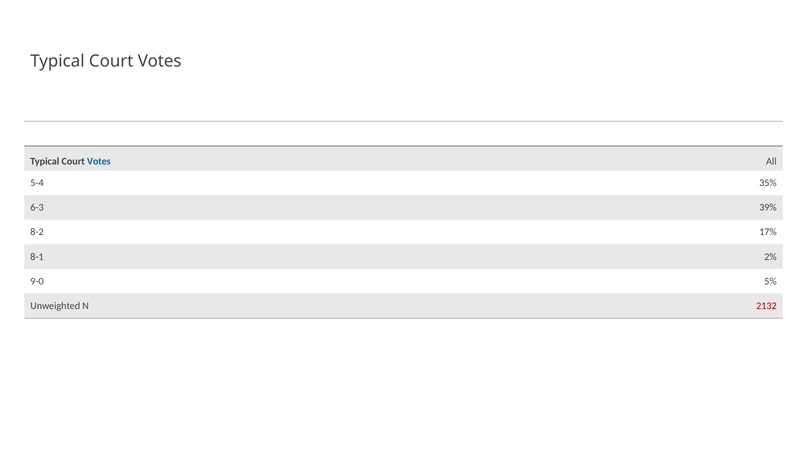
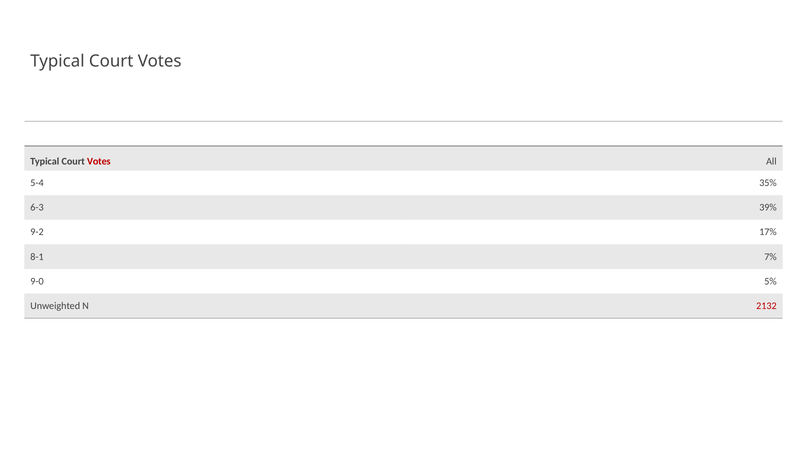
Votes colour: blue -> red (99, 161)
8-2: 8-2 -> 9-2 (37, 232)
2%: 2% -> 7% (770, 257)
